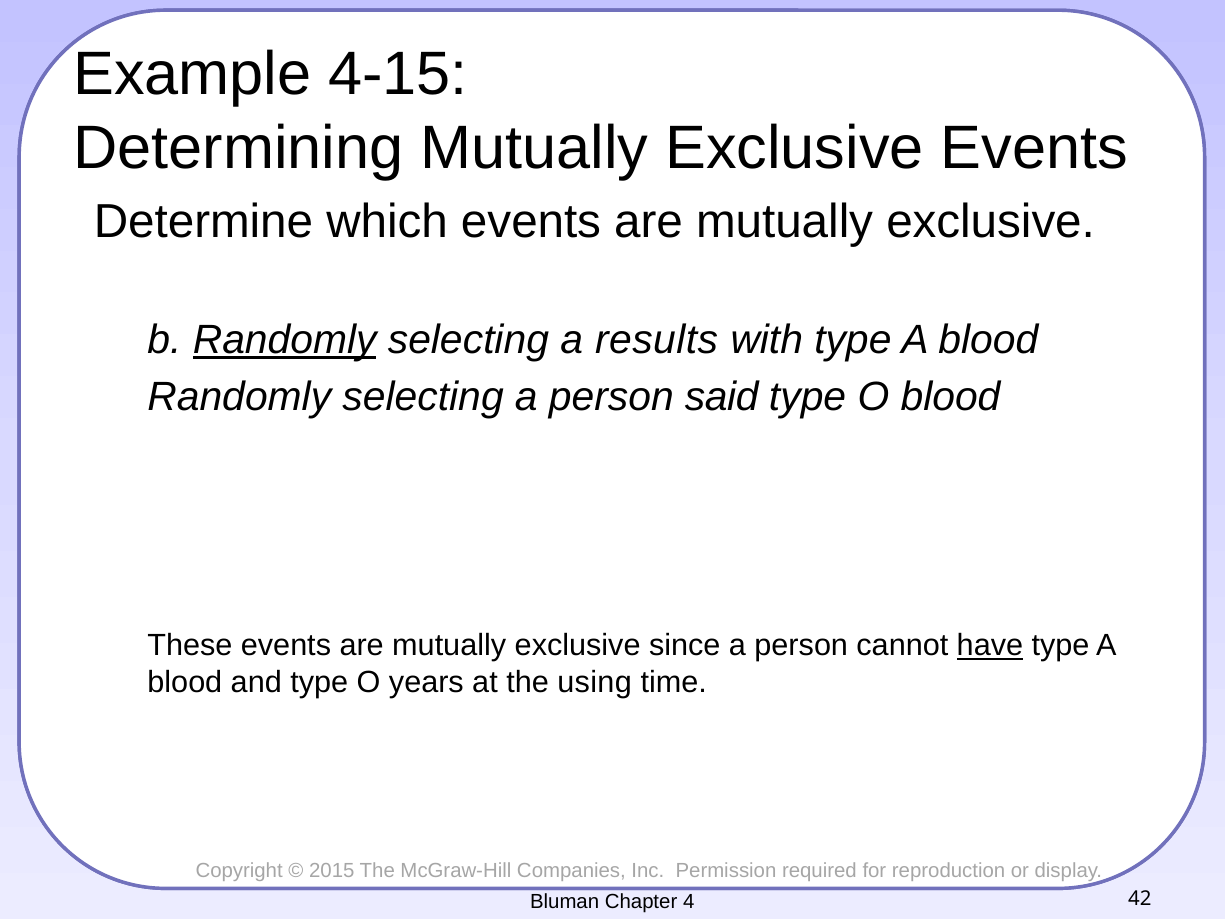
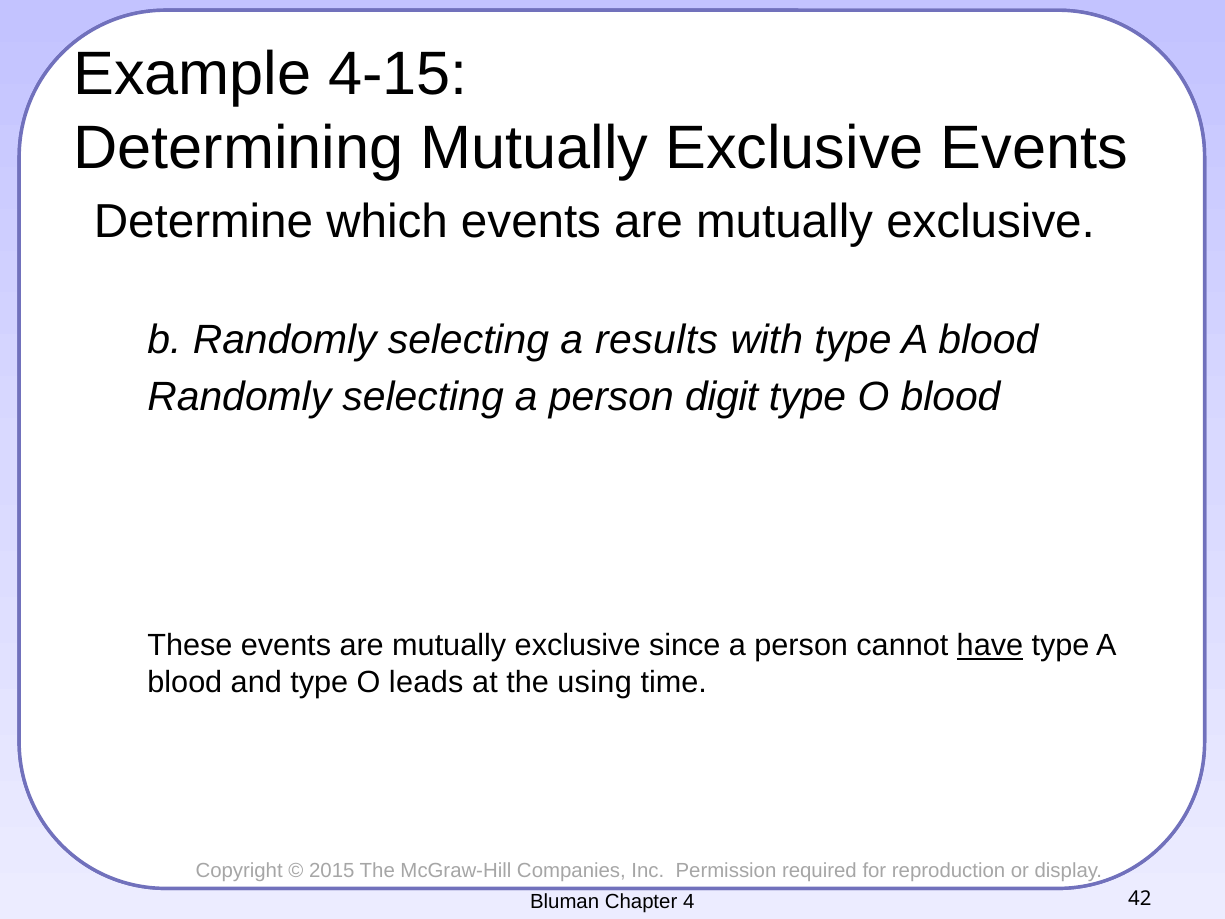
Randomly underline: present -> none (285, 340)
said: said -> digit (722, 397)
years: years -> leads (426, 682)
